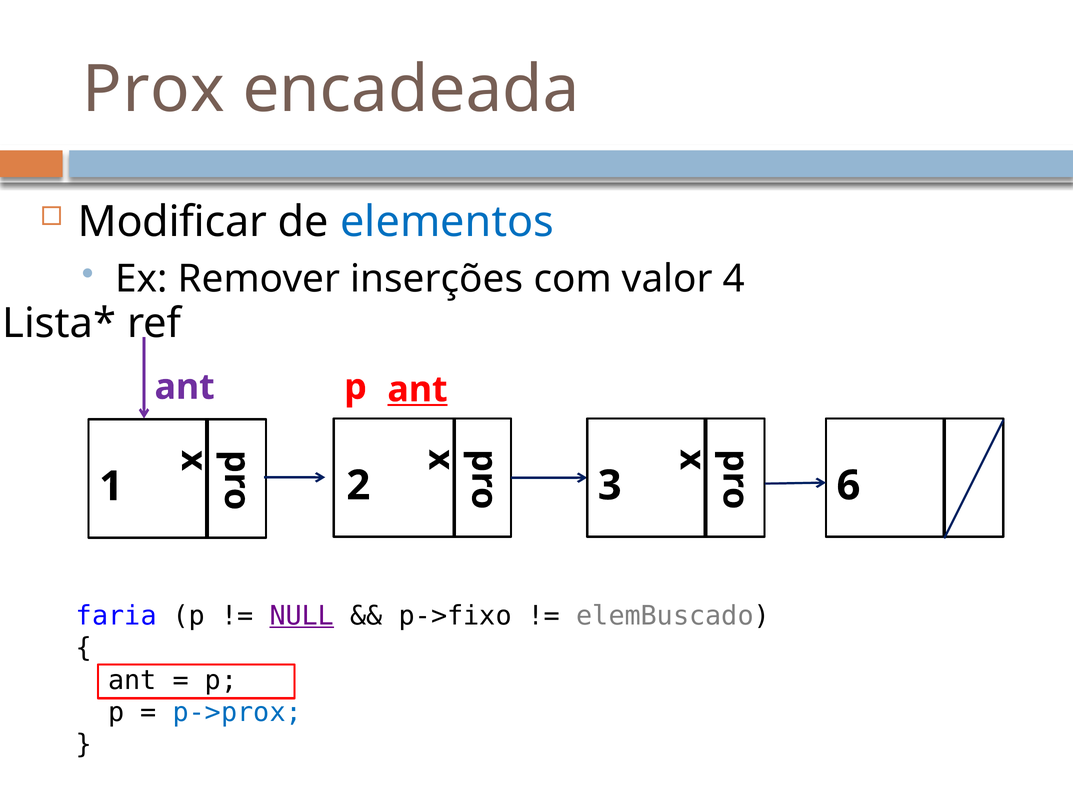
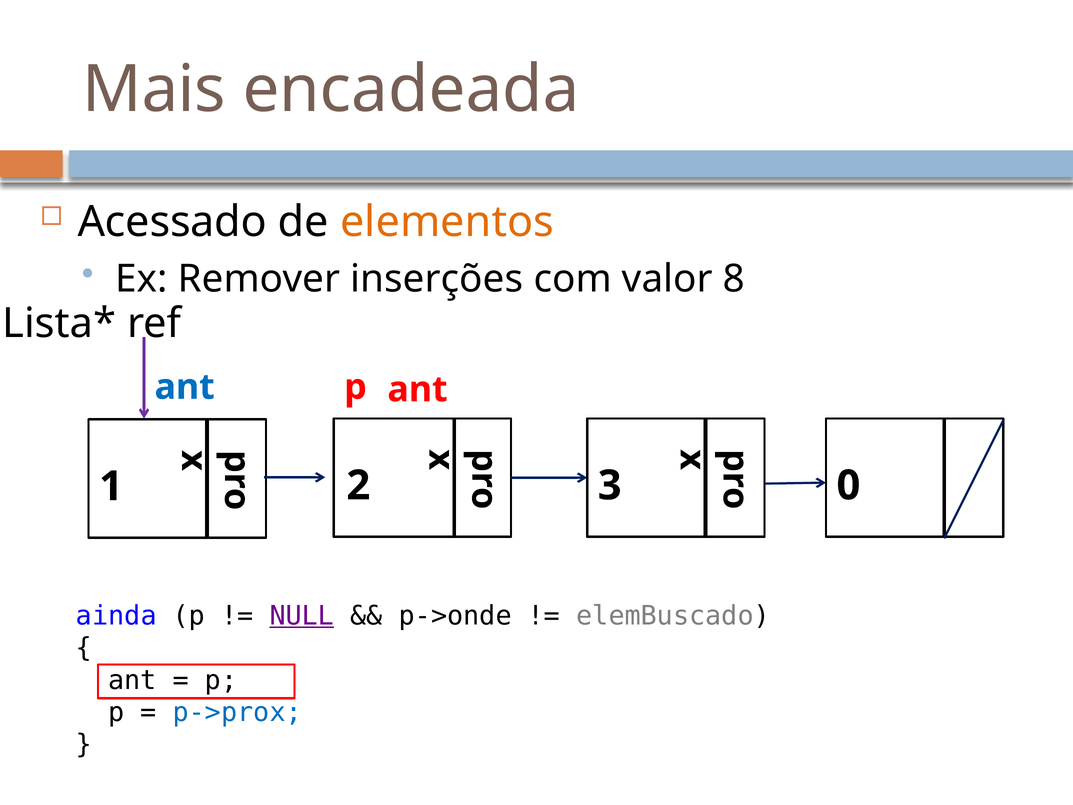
Prox: Prox -> Mais (154, 90)
Modificar: Modificar -> Acessado (172, 222)
elementos colour: blue -> orange (447, 222)
4: 4 -> 8 (734, 279)
ant colour: purple -> blue (185, 387)
ant underline: present -> none (417, 389)
6: 6 -> 0 (848, 485)
faria: faria -> ainda (116, 616)
p->fixo: p->fixo -> p->onde (455, 616)
